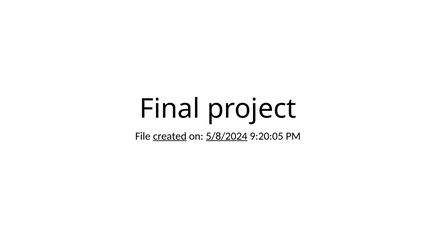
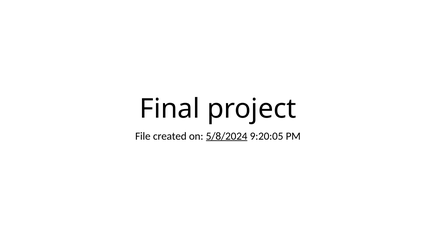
created underline: present -> none (170, 136)
